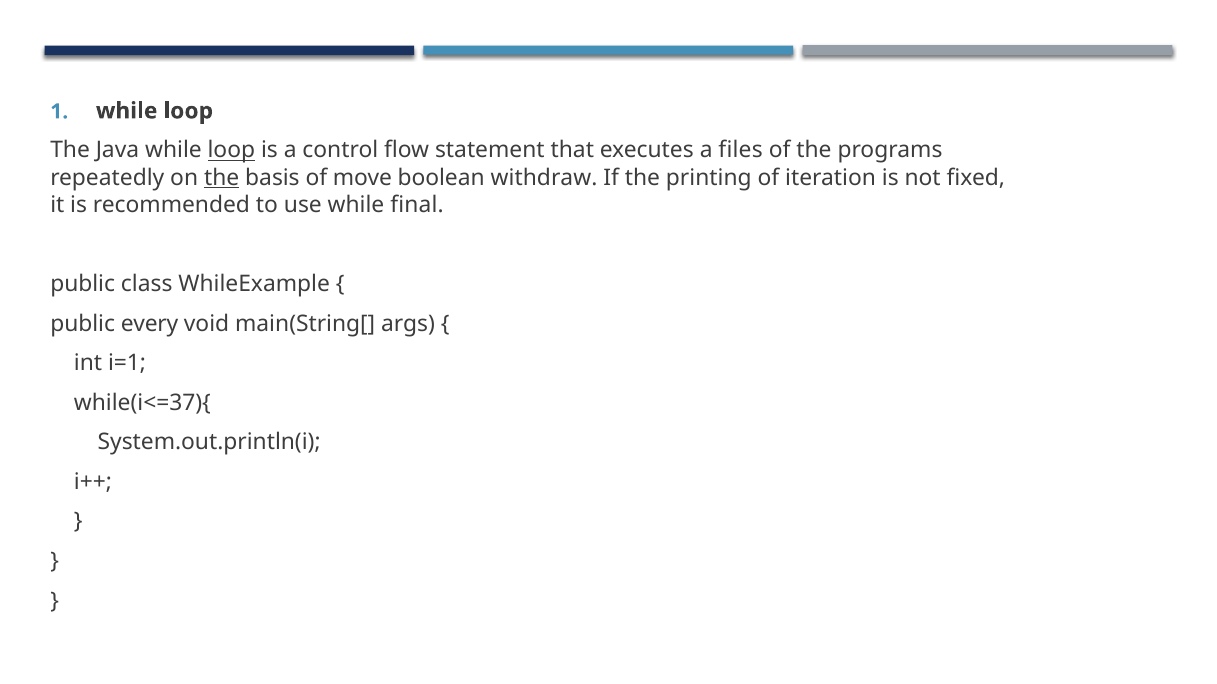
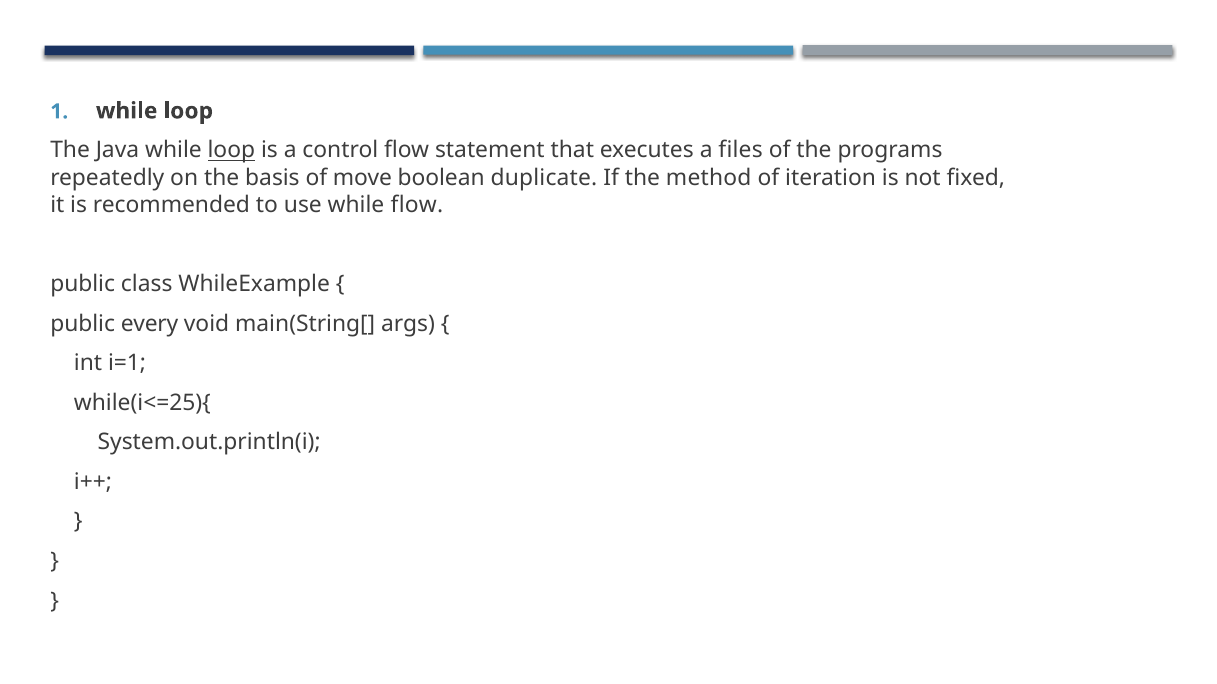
the underline: present -> none (222, 178)
withdraw: withdraw -> duplicate (544, 178)
printing: printing -> method (709, 178)
while final: final -> flow (417, 205)
while(i<=37){: while(i<=37){ -> while(i<=25){ (142, 403)
